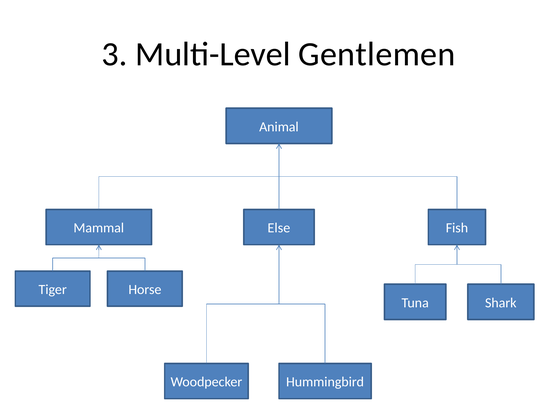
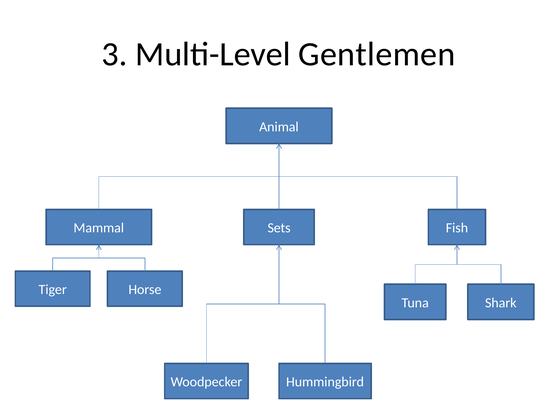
Else: Else -> Sets (279, 228)
